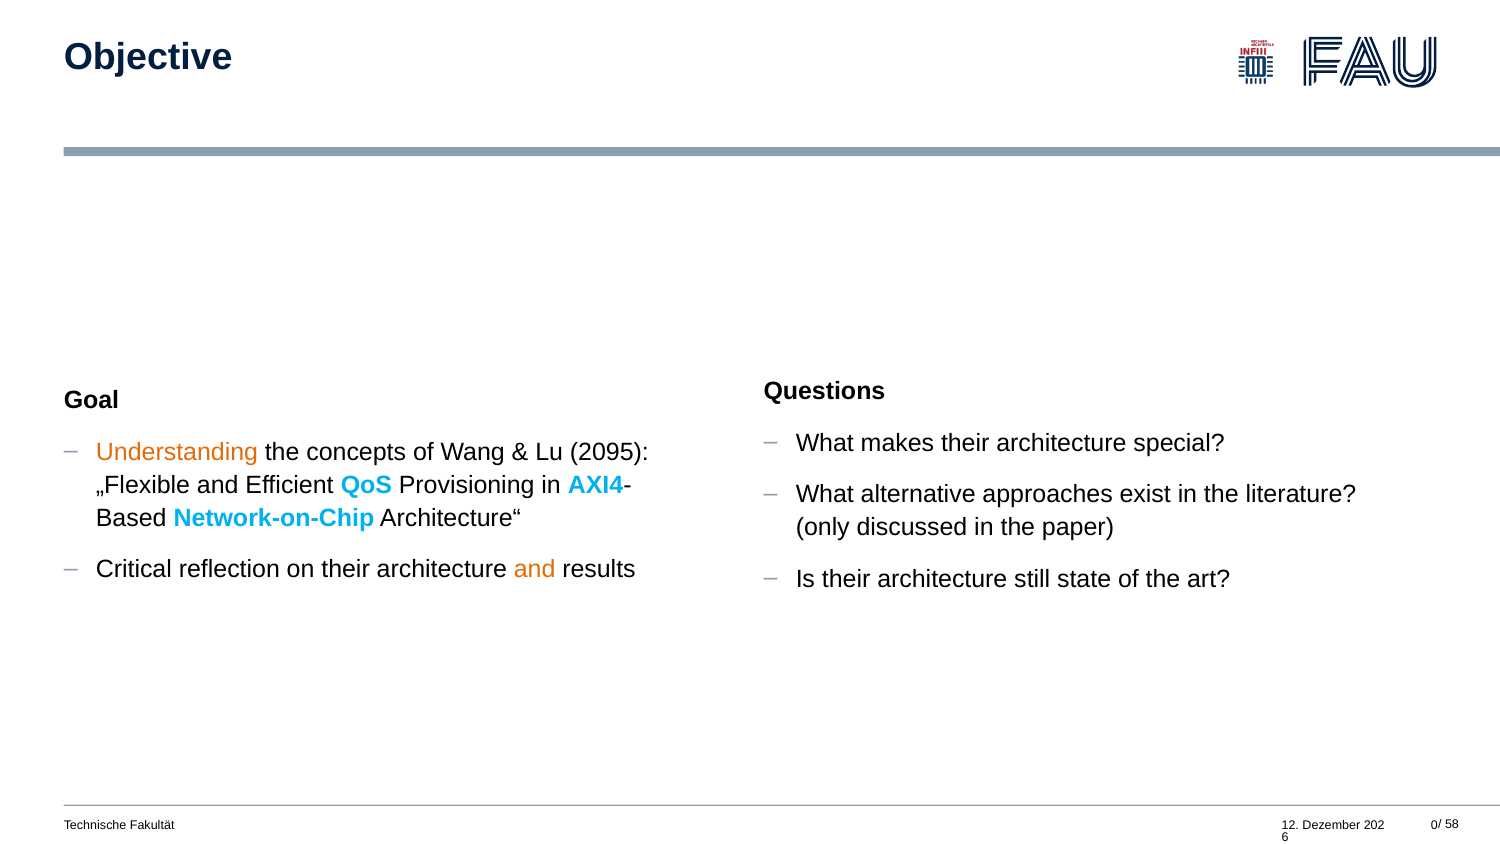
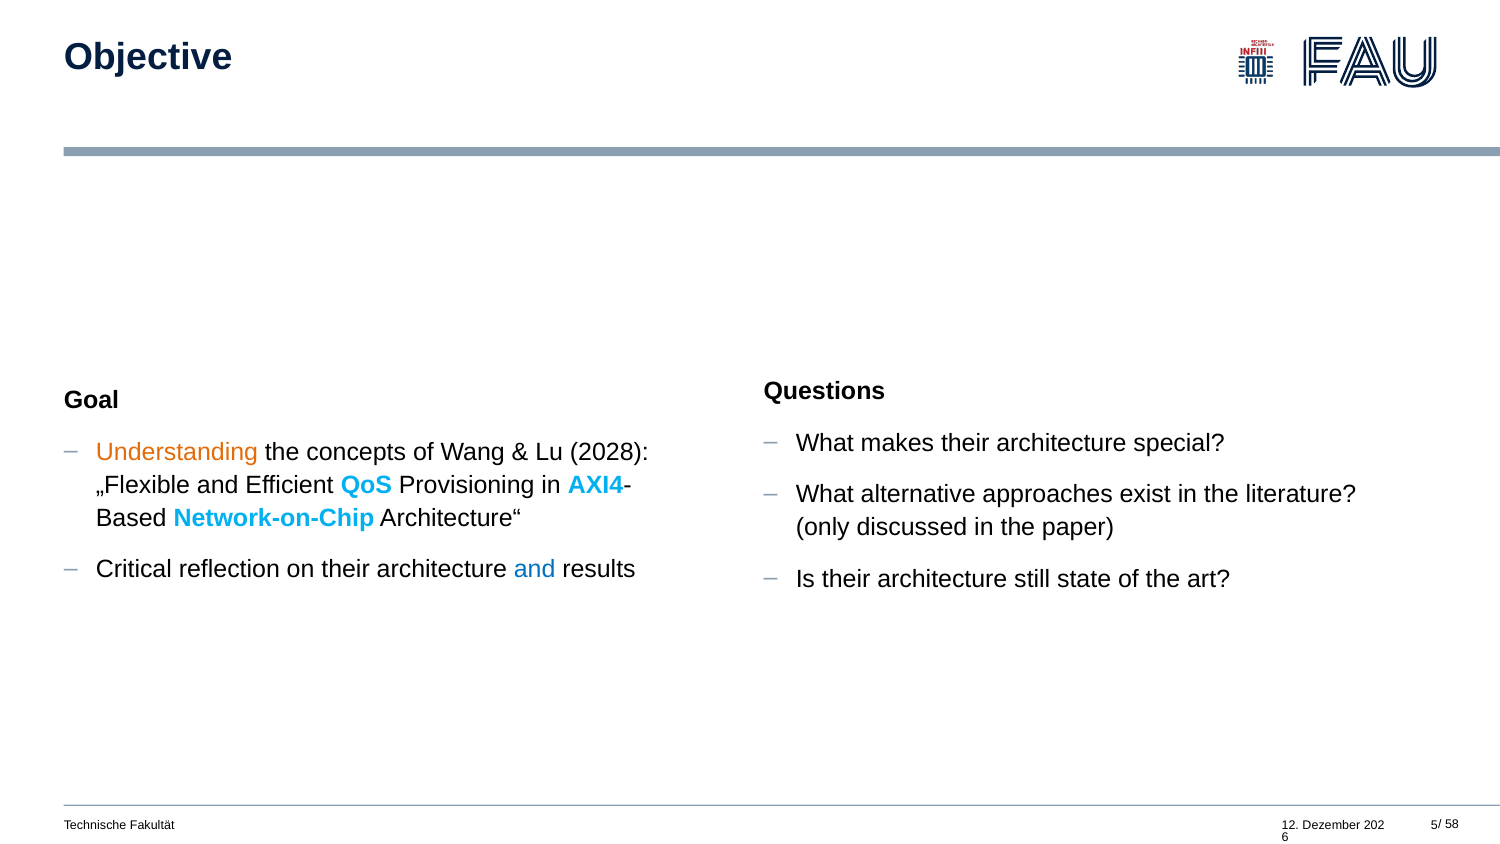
2095: 2095 -> 2028 (609, 452)
and colour: orange -> blue (535, 569)
0: 0 -> 5 (1434, 825)
